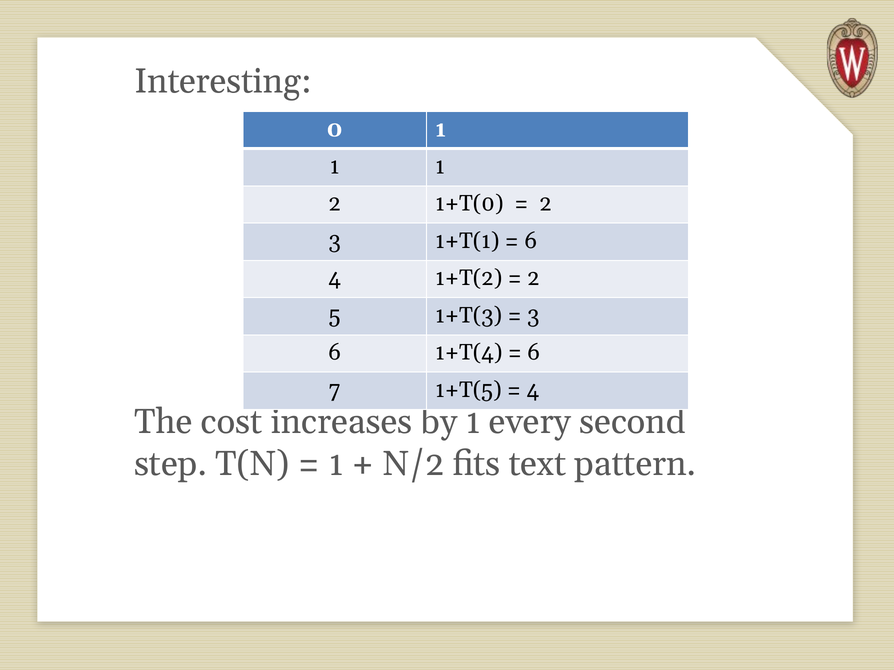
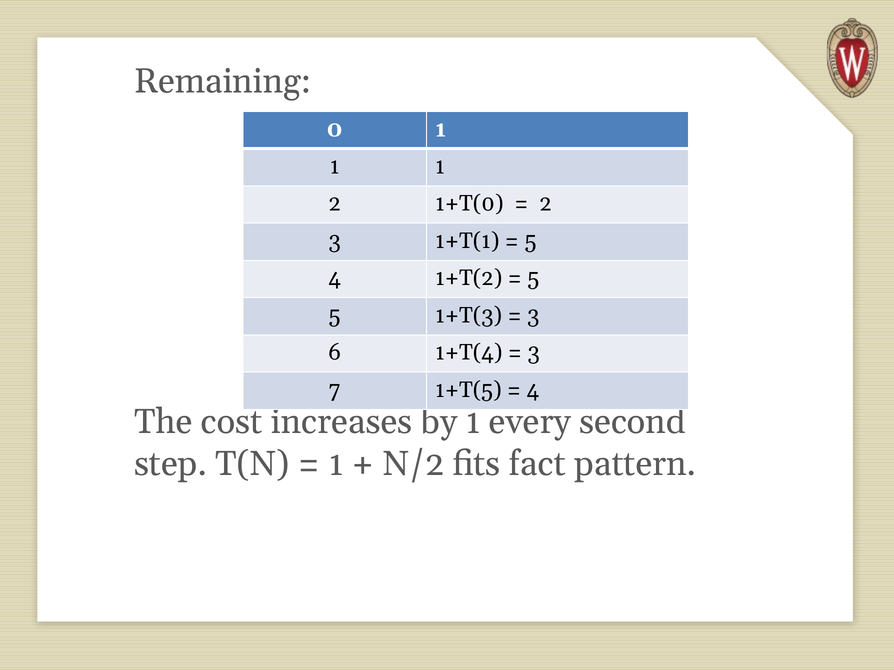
Interesting: Interesting -> Remaining (223, 81)
6: 6 -> 5 (531, 241)
2: 2 -> 5 (533, 278)
6: 6 -> 3 (534, 353)
text: text -> fact (537, 464)
